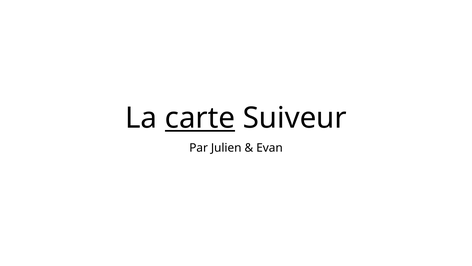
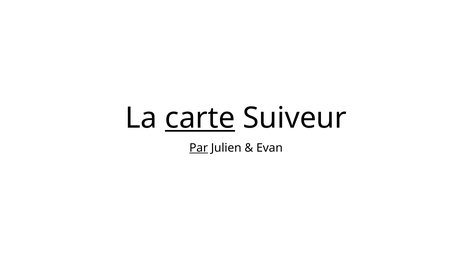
Par underline: none -> present (199, 148)
